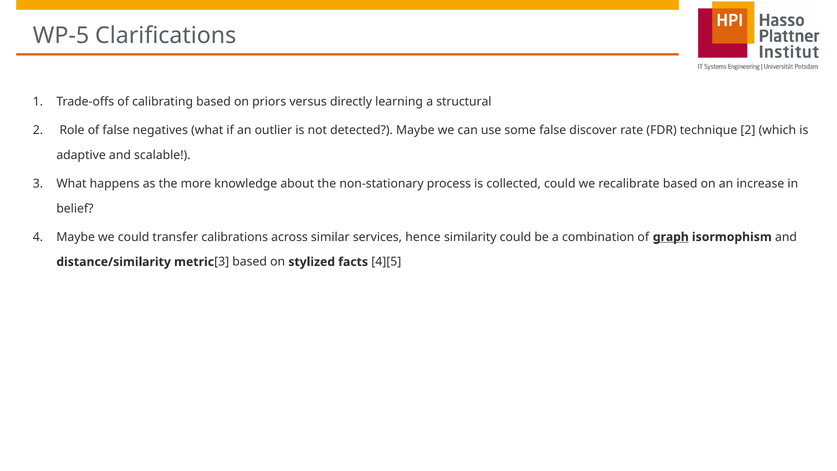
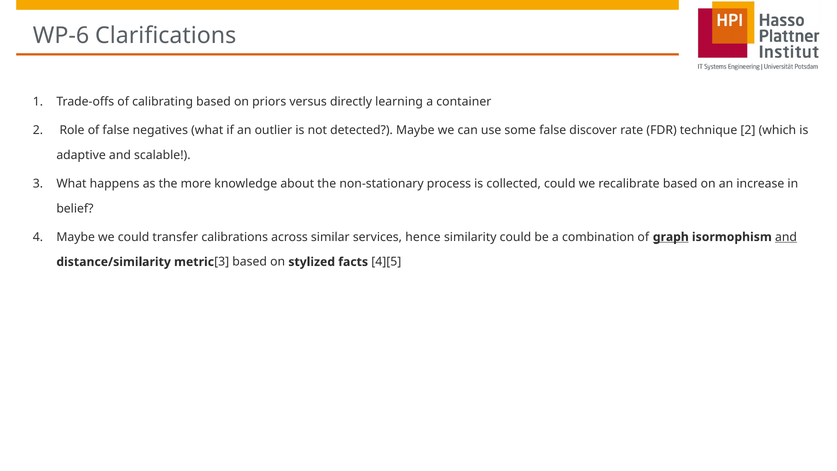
WP-5: WP-5 -> WP-6 (61, 35)
structural: structural -> container (464, 102)
and underline: none -> present (786, 237)
